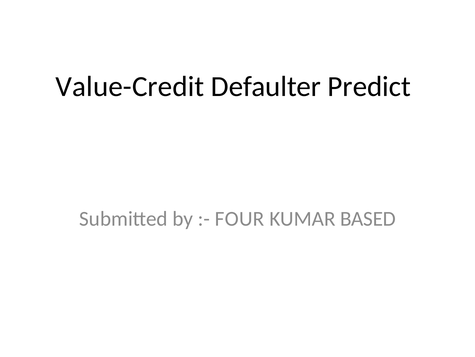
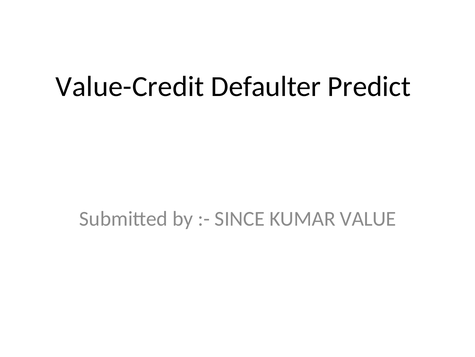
FOUR: FOUR -> SINCE (240, 218)
BASED: BASED -> VALUE (368, 218)
